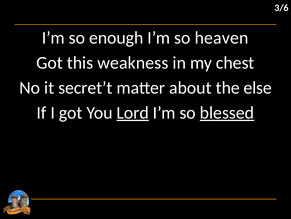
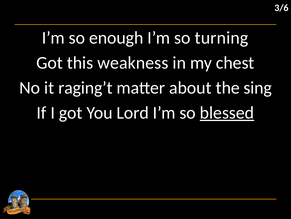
heaven: heaven -> turning (222, 38)
secret’t: secret’t -> raging’t (85, 87)
else: else -> sing (258, 87)
Lord underline: present -> none (133, 112)
